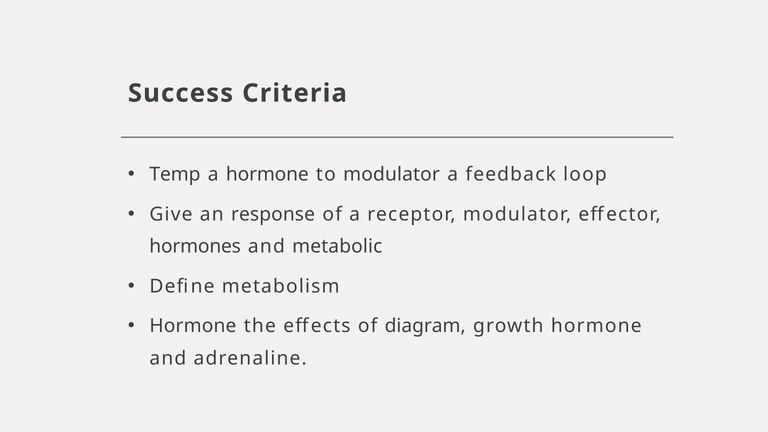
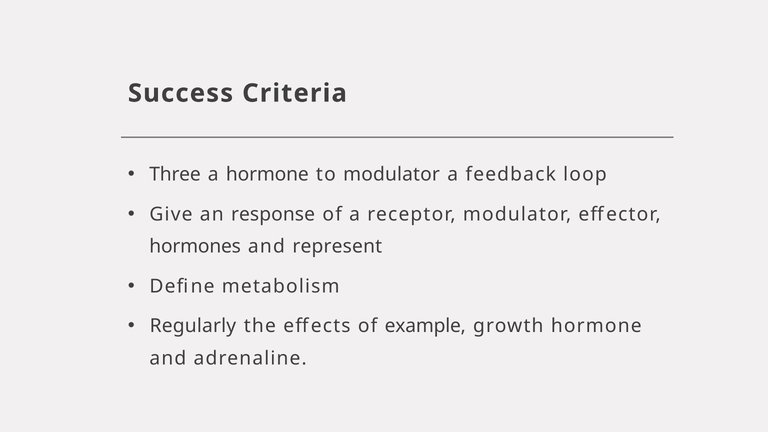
Temp: Temp -> Three (175, 175)
metabolic: metabolic -> represent (337, 247)
Hormone: Hormone -> Regularly (193, 326)
diagram: diagram -> example (425, 326)
